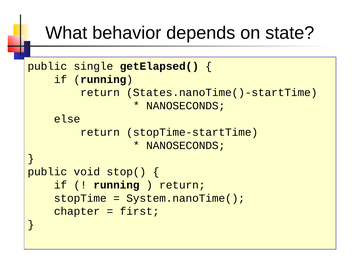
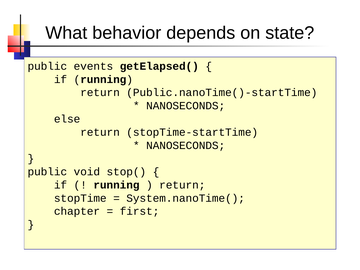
single: single -> events (93, 66)
States.nanoTime()-startTime: States.nanoTime()-startTime -> Public.nanoTime()-startTime (222, 93)
